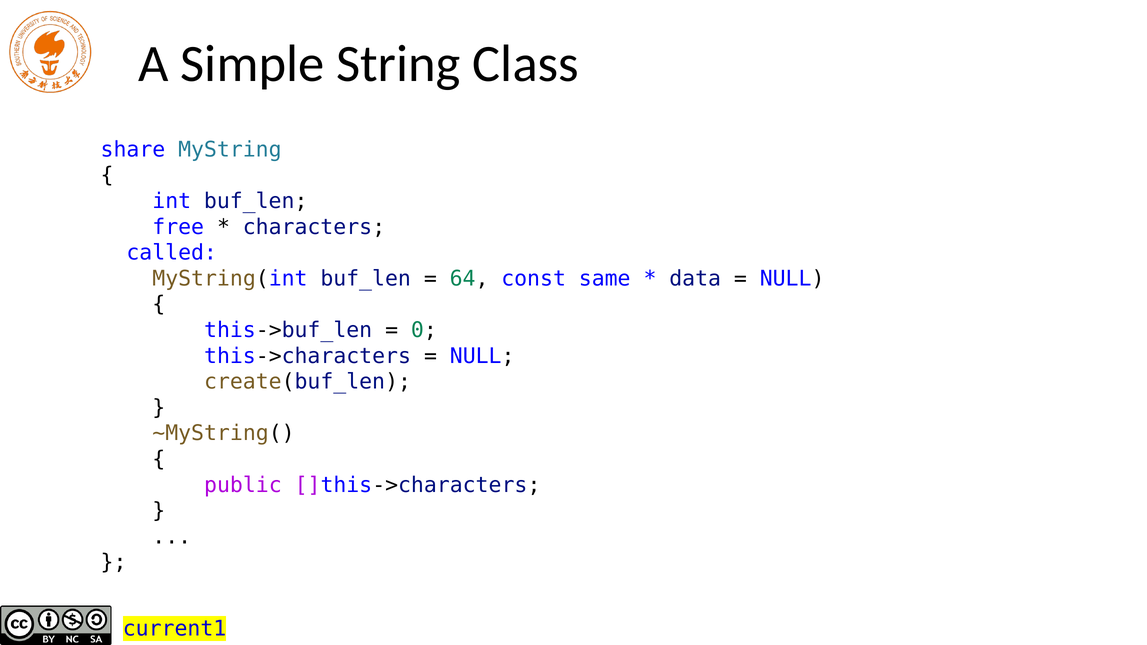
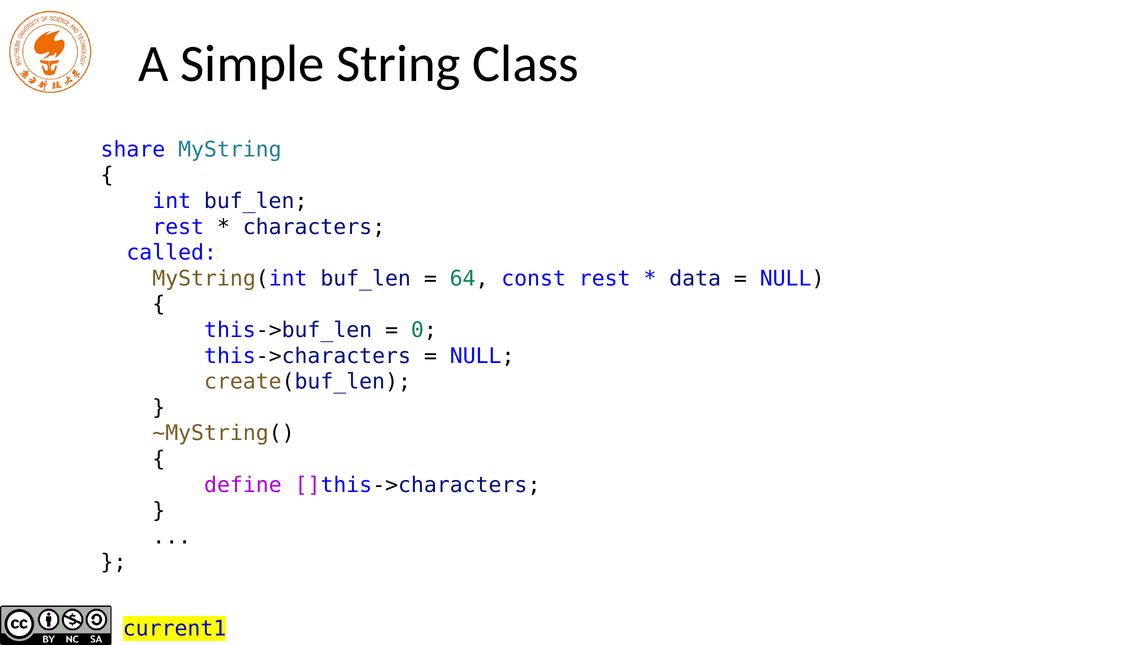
free: free -> rest (178, 227)
const same: same -> rest (605, 279)
public: public -> define (243, 485)
